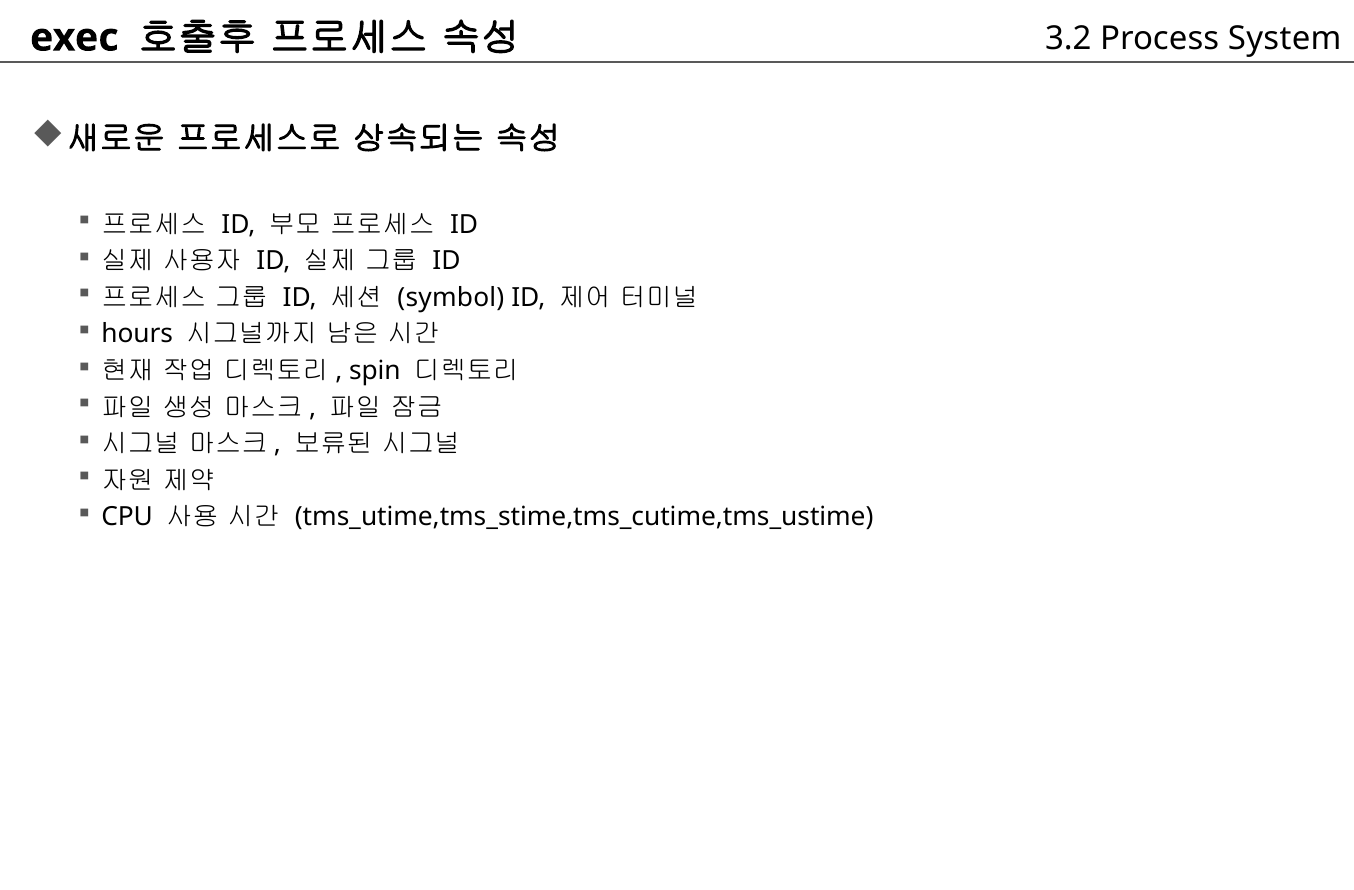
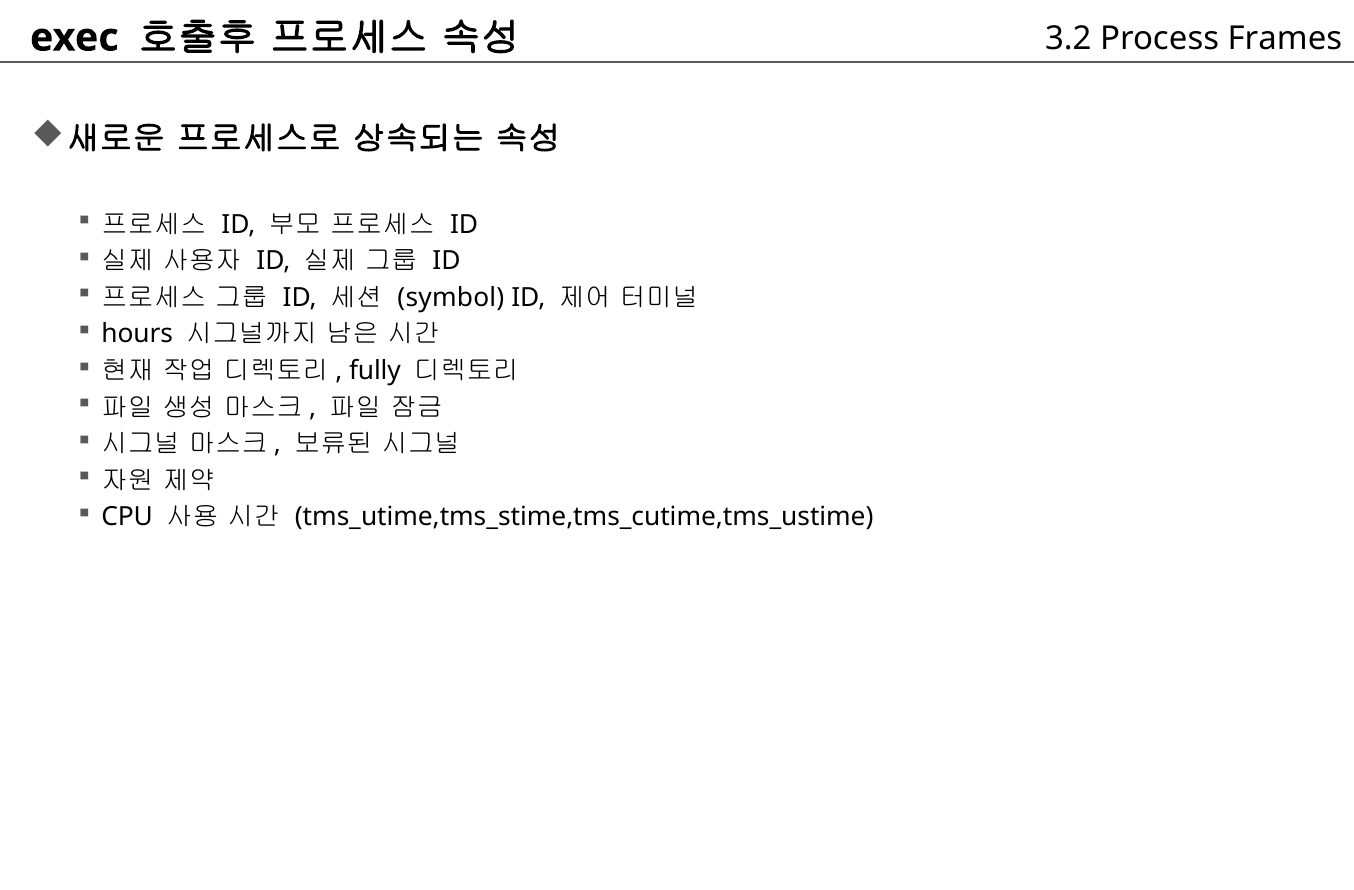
System: System -> Frames (1285, 38)
spin: spin -> fully (375, 371)
